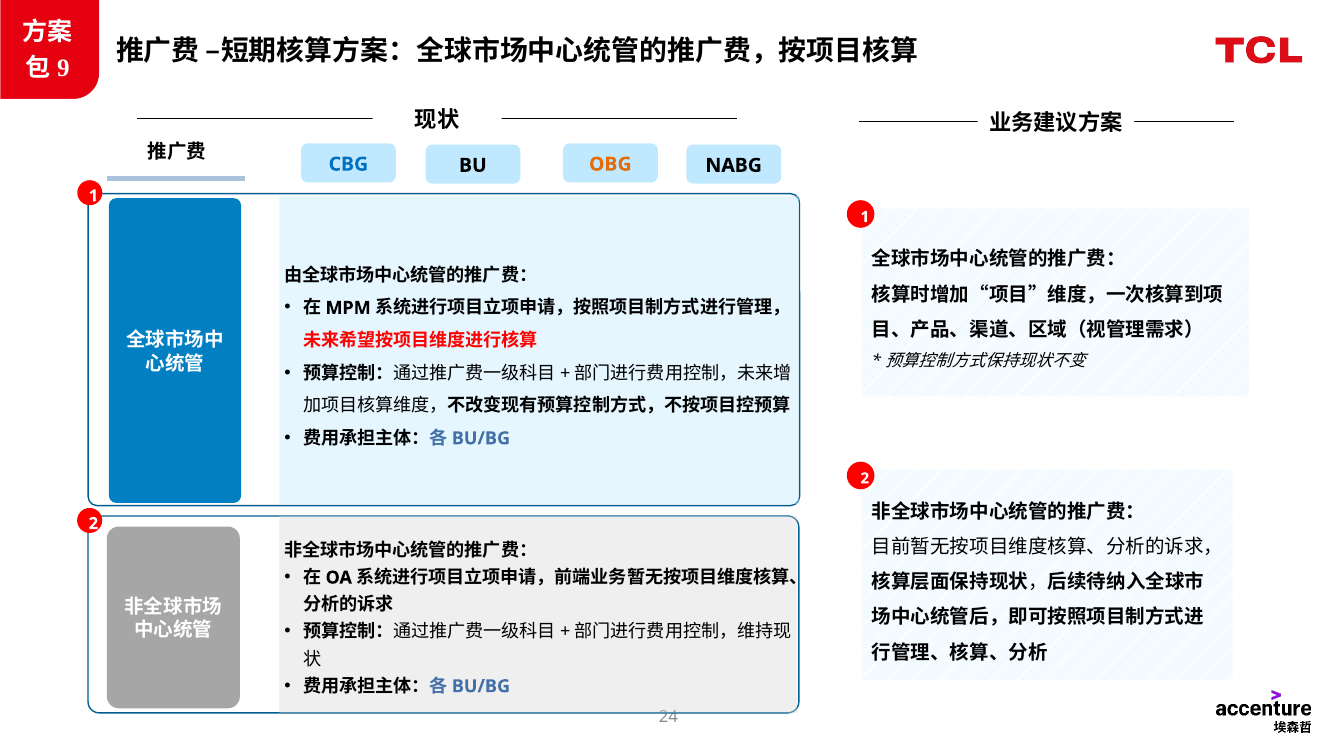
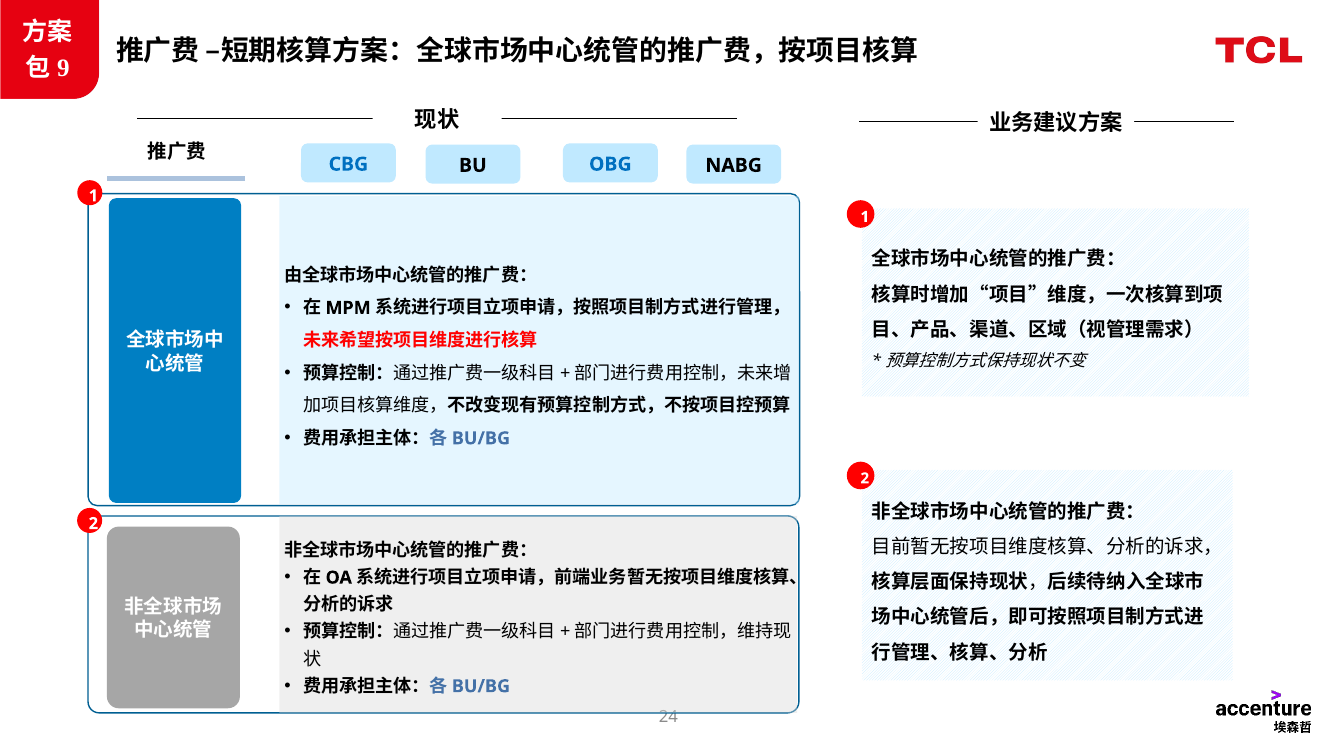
OBG colour: orange -> blue (610, 164)
